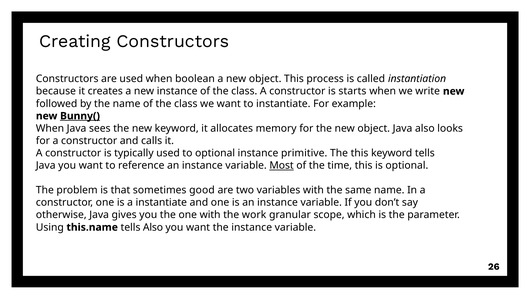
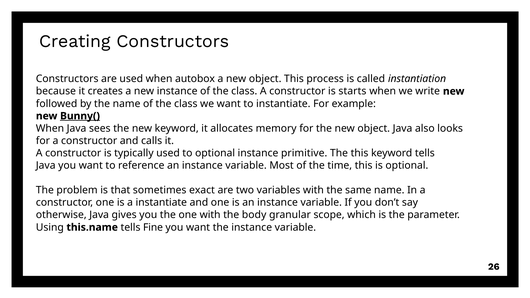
boolean: boolean -> autobox (195, 79)
Most underline: present -> none (282, 166)
good: good -> exact (202, 190)
work: work -> body (254, 215)
tells Also: Also -> Fine (153, 227)
